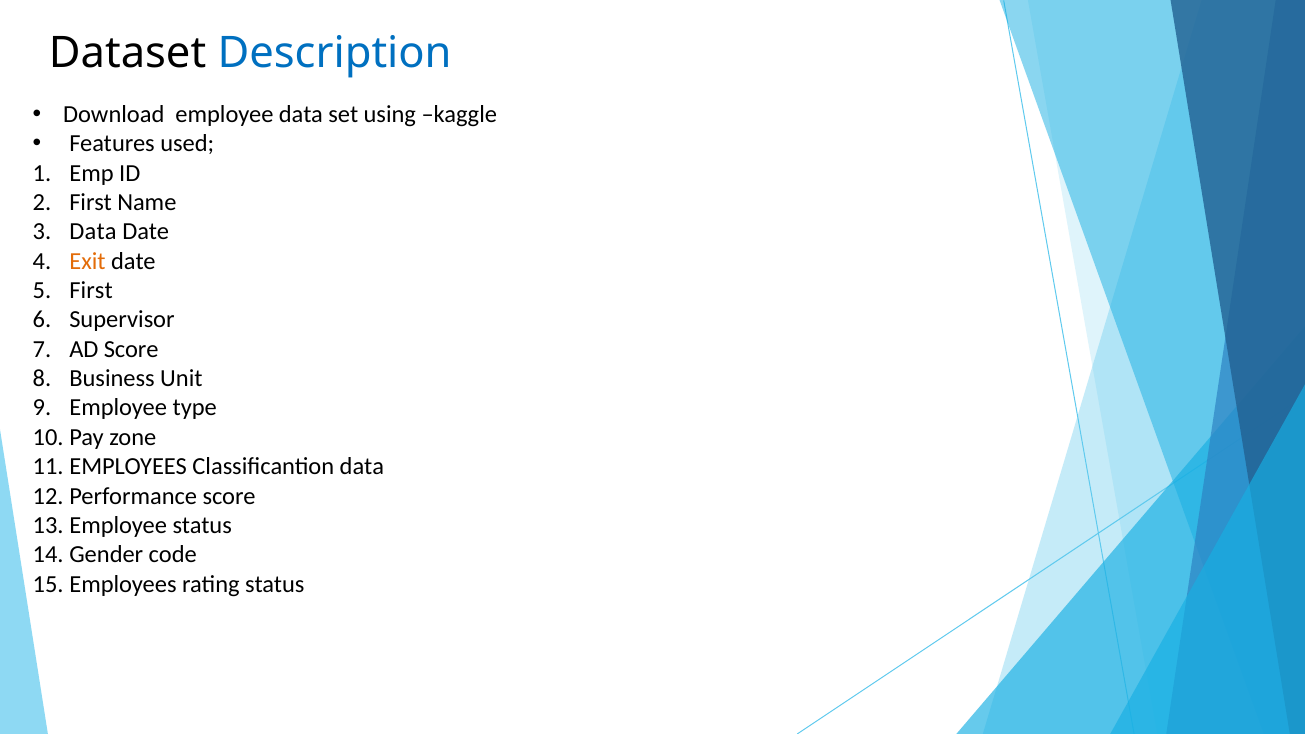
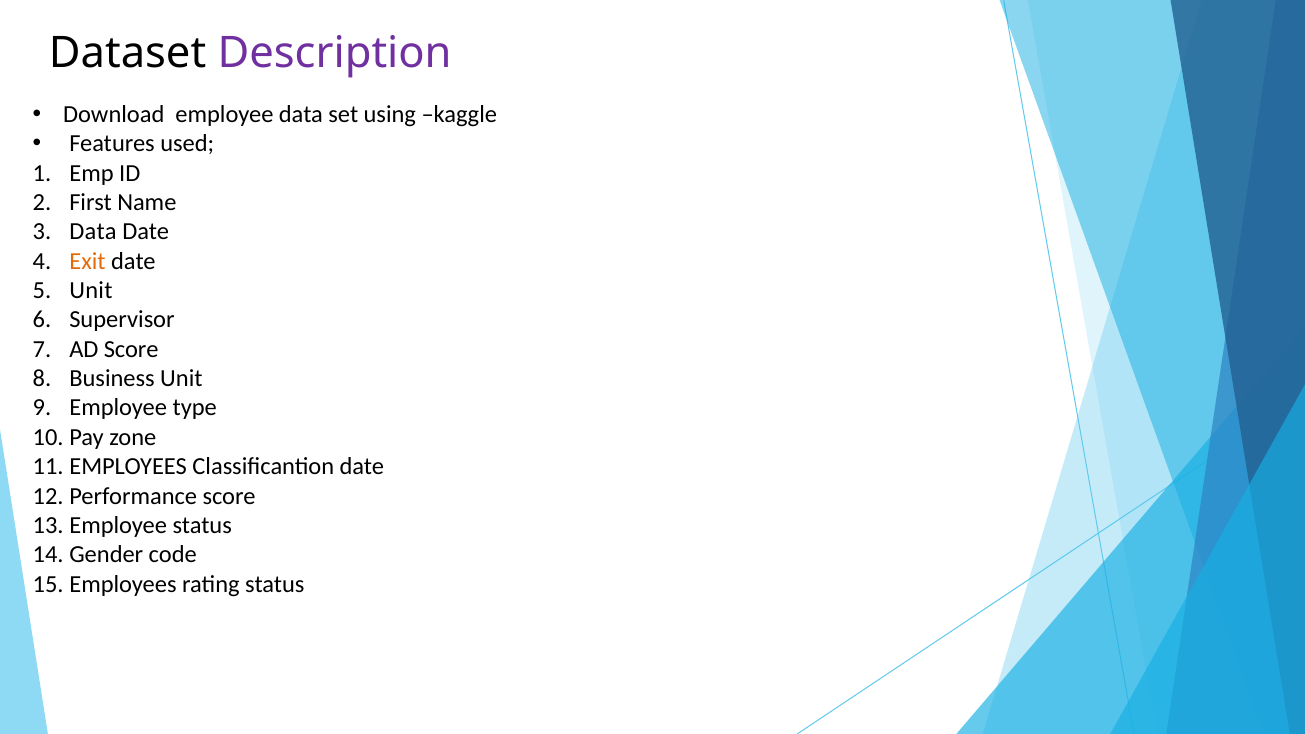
Description colour: blue -> purple (335, 54)
First: First -> Unit (91, 290)
Classificantion data: data -> date (362, 467)
